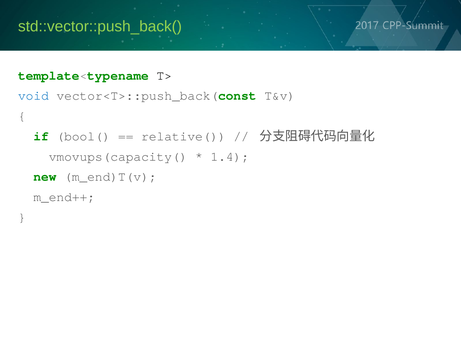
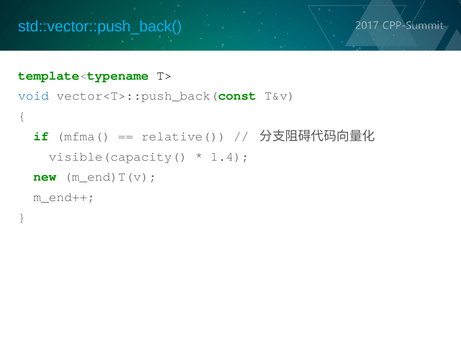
std::vector::push_back( colour: light green -> light blue (100, 26)
bool(: bool( -> mfma( (83, 136)
vmovups(capacity(: vmovups(capacity( -> visible(capacity( (118, 156)
